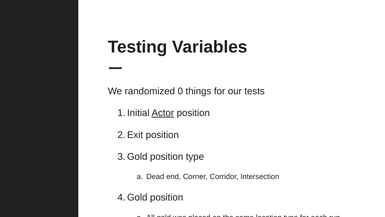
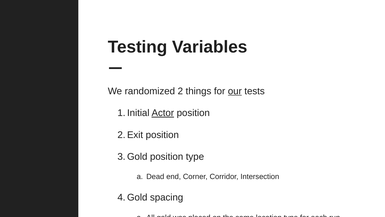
0: 0 -> 2 (180, 91)
our underline: none -> present (235, 91)
position: position -> spacing (167, 197)
